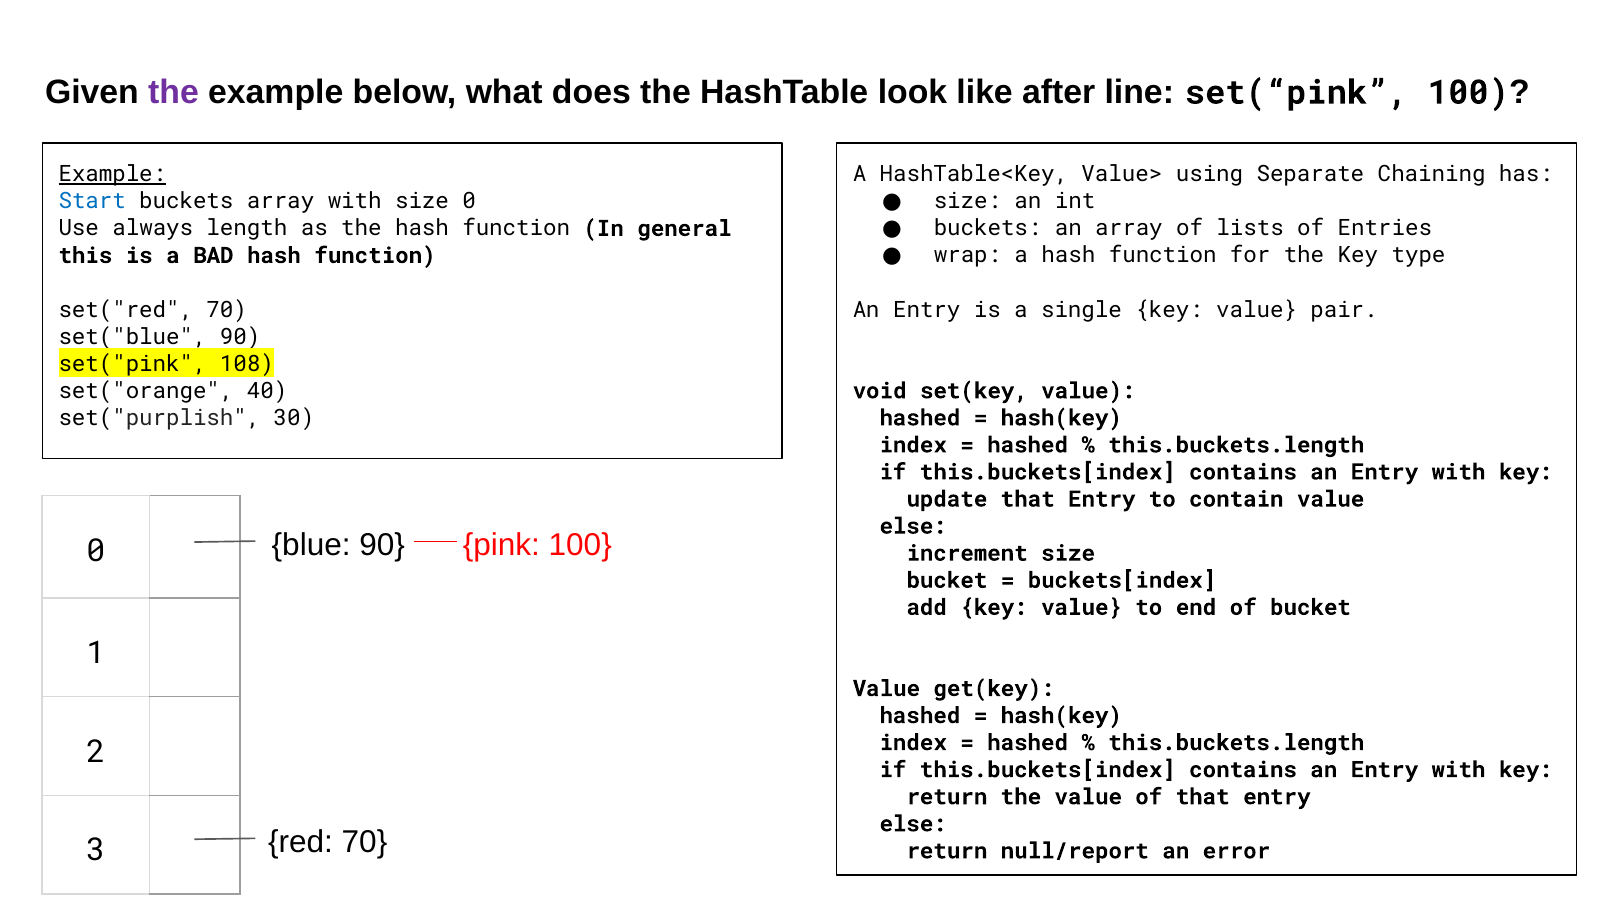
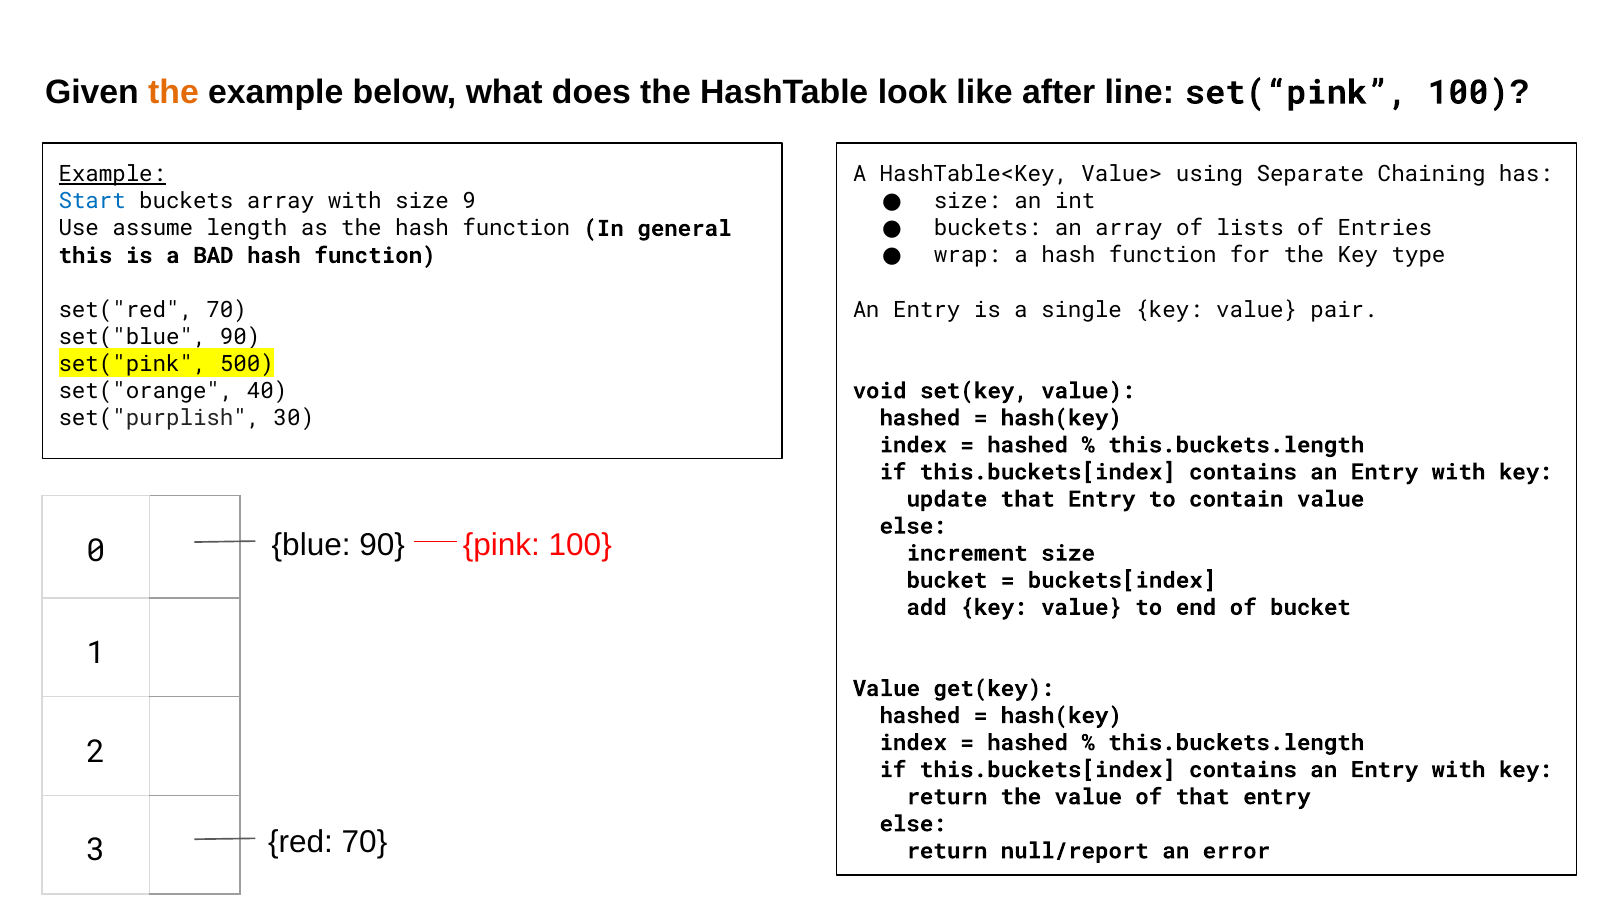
the colour: purple -> orange (174, 93)
size 0: 0 -> 9 (469, 202)
always: always -> assume (153, 229)
108: 108 -> 500 (247, 364)
